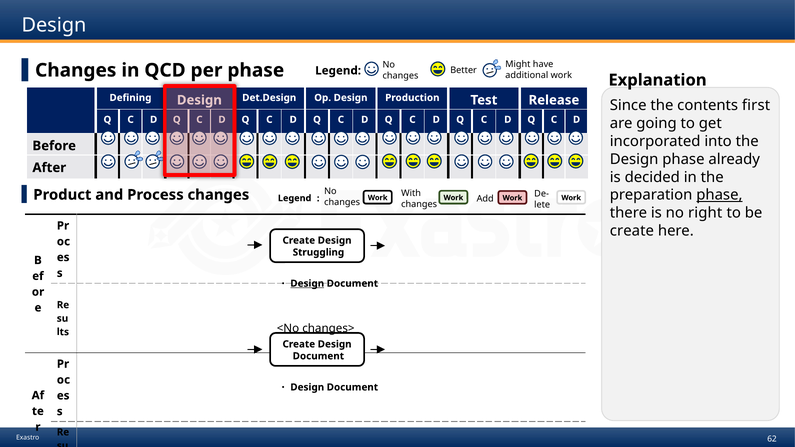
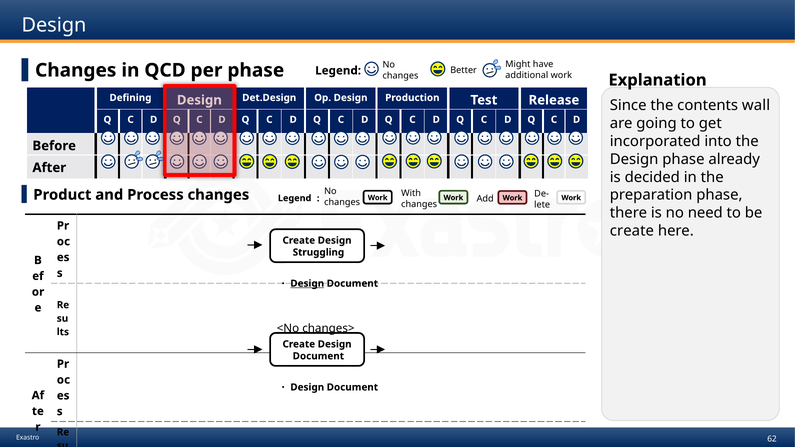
first: first -> wall (756, 106)
phase underline: present -> none (719, 195)
right: right -> need (705, 213)
